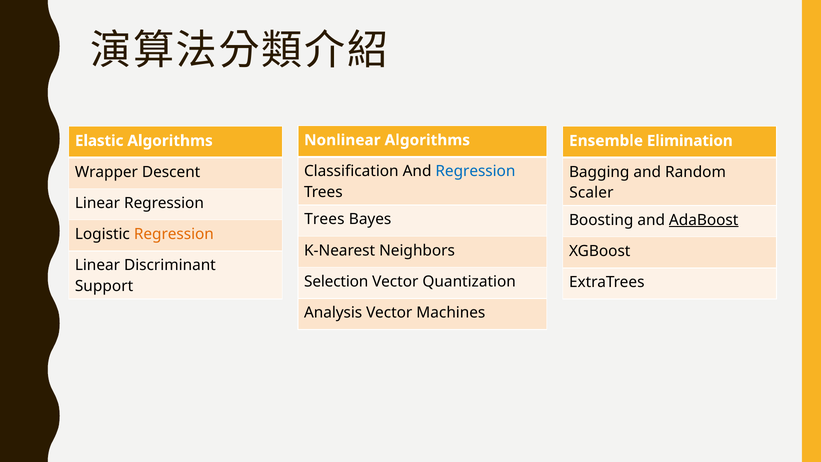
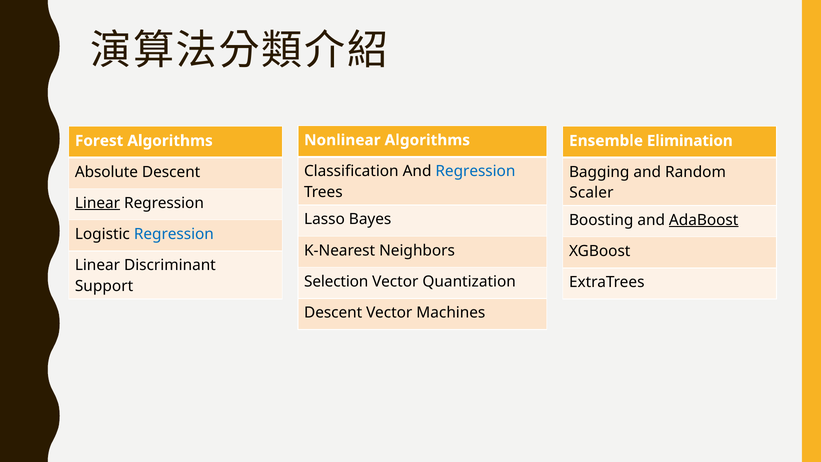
Elastic: Elastic -> Forest (99, 141)
Wrapper: Wrapper -> Absolute (106, 172)
Linear underline: none -> present (97, 203)
Trees: Trees -> Lasso (324, 219)
Regression colour: orange -> blue (174, 234)
Analysis: Analysis -> Descent (333, 313)
